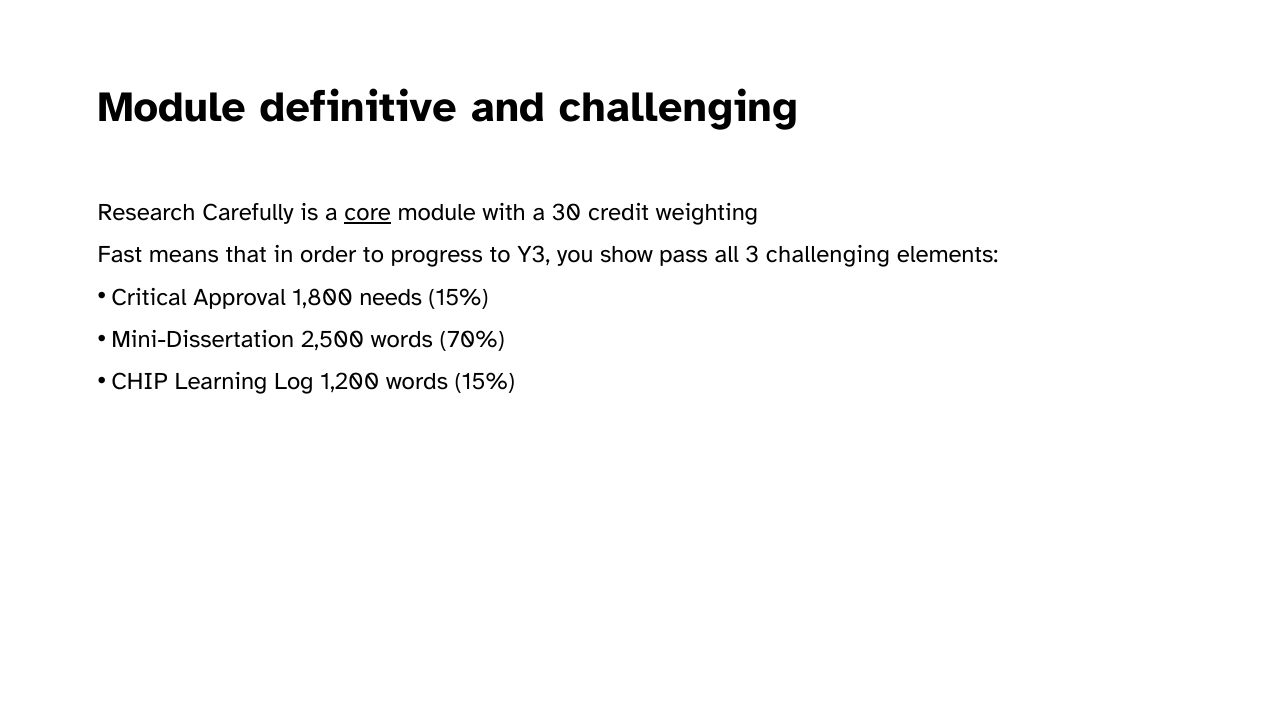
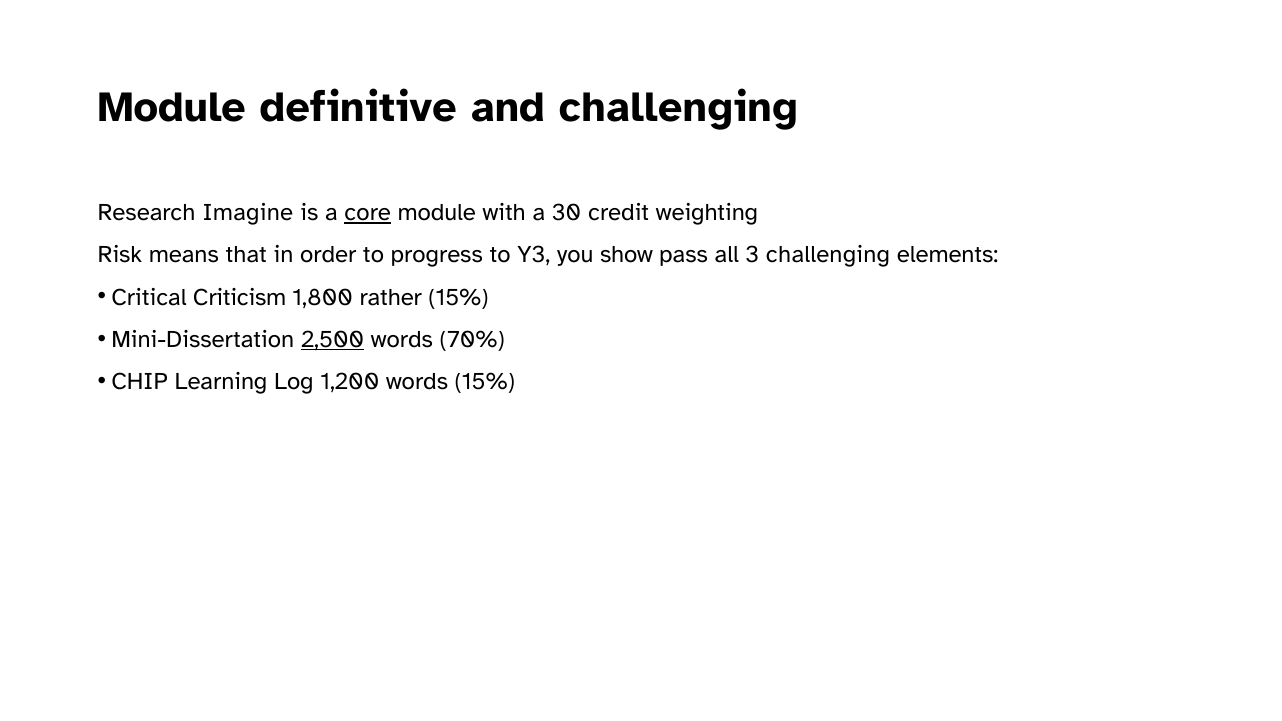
Carefully: Carefully -> Imagine (248, 213)
Fast: Fast -> Risk (120, 255)
Approval: Approval -> Criticism (240, 297)
needs: needs -> rather (391, 297)
2,500 underline: none -> present (333, 339)
